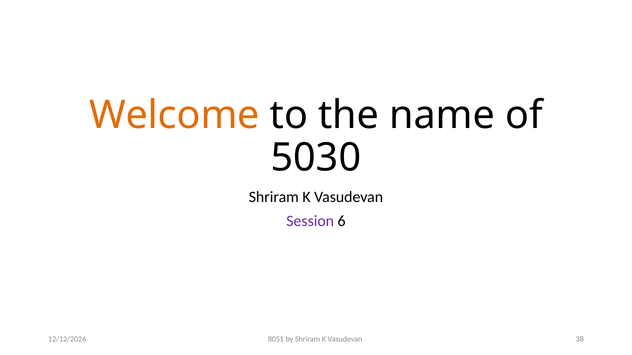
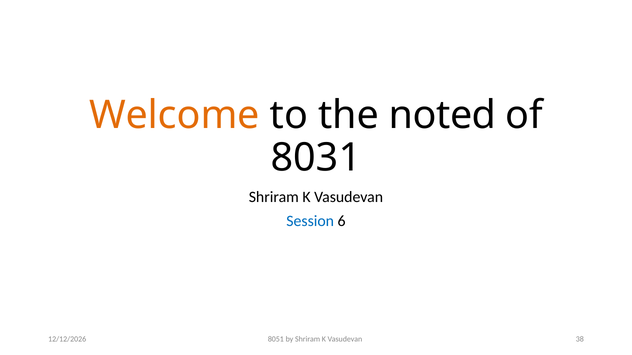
name: name -> noted (442, 115)
5030: 5030 -> 8031 (316, 158)
Session colour: purple -> blue (310, 221)
